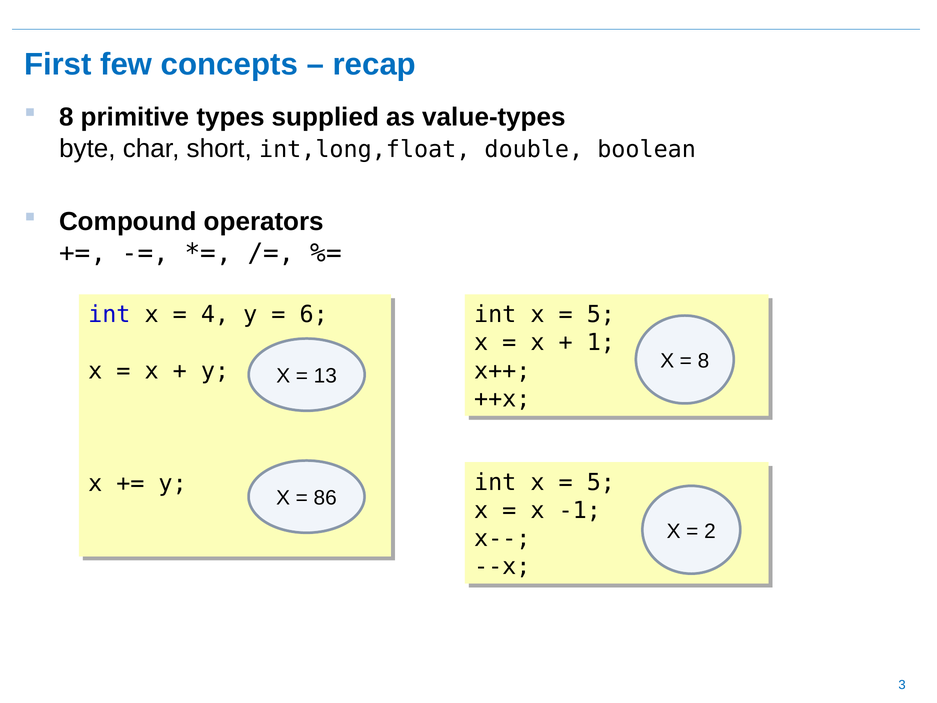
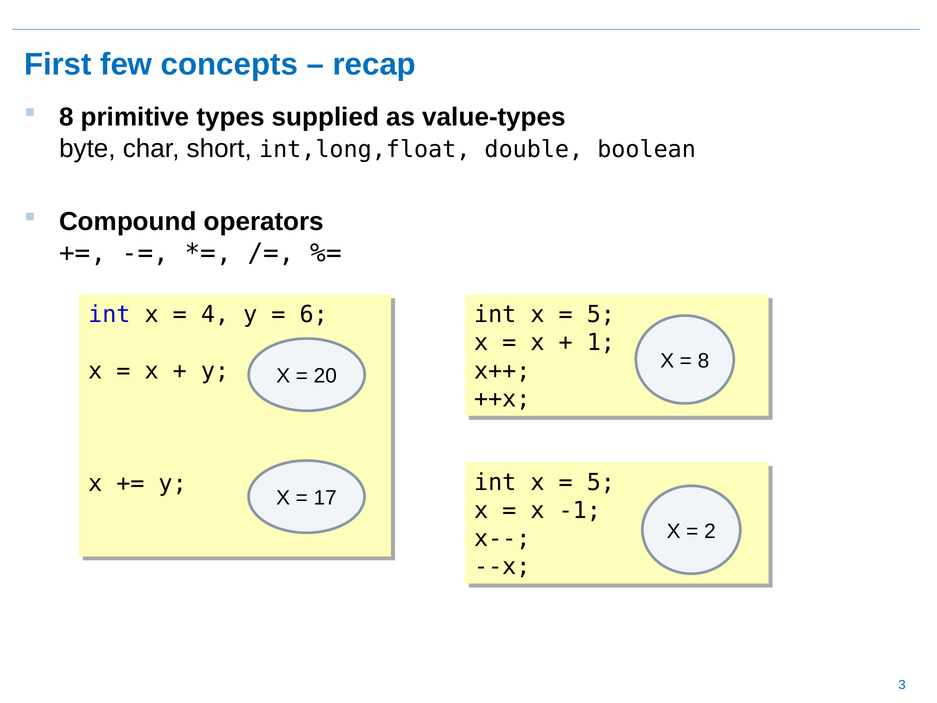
13: 13 -> 20 (325, 376)
86: 86 -> 17 (325, 498)
